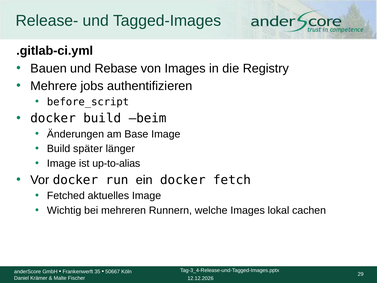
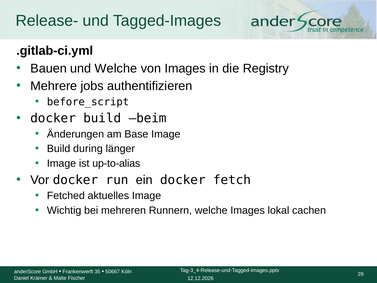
und Rebase: Rebase -> Welche (116, 68)
später: später -> during (88, 149)
